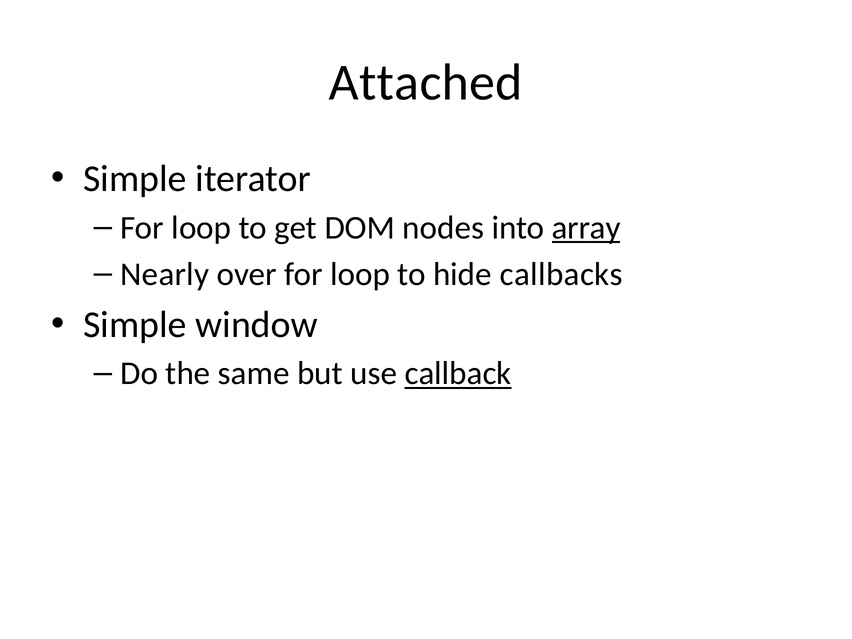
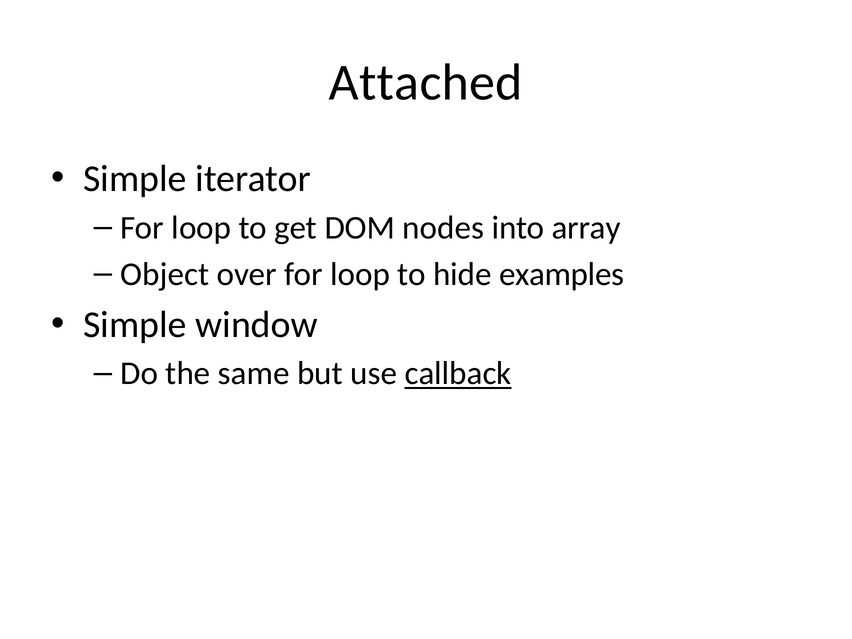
array underline: present -> none (586, 228)
Nearly: Nearly -> Object (165, 274)
callbacks: callbacks -> examples (562, 274)
